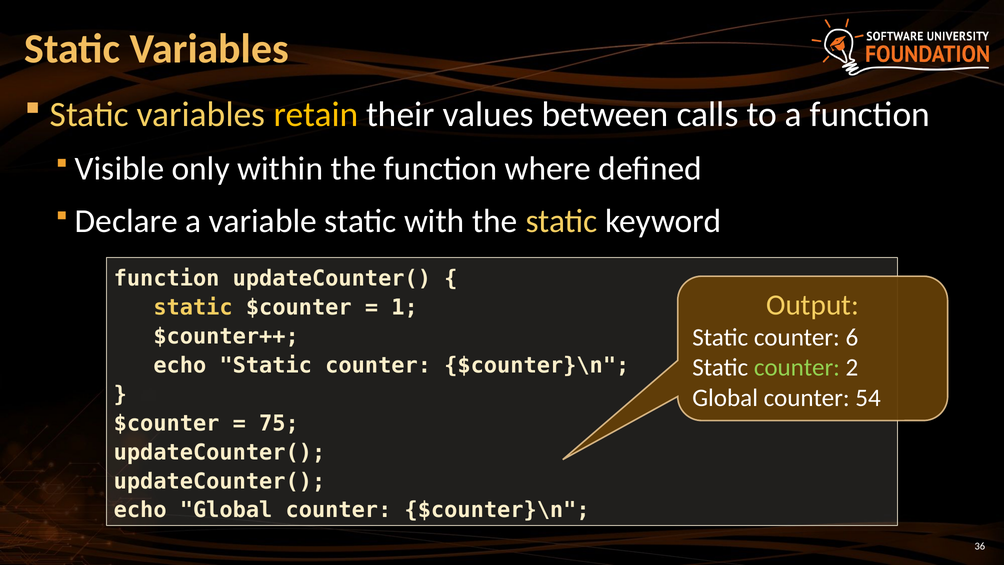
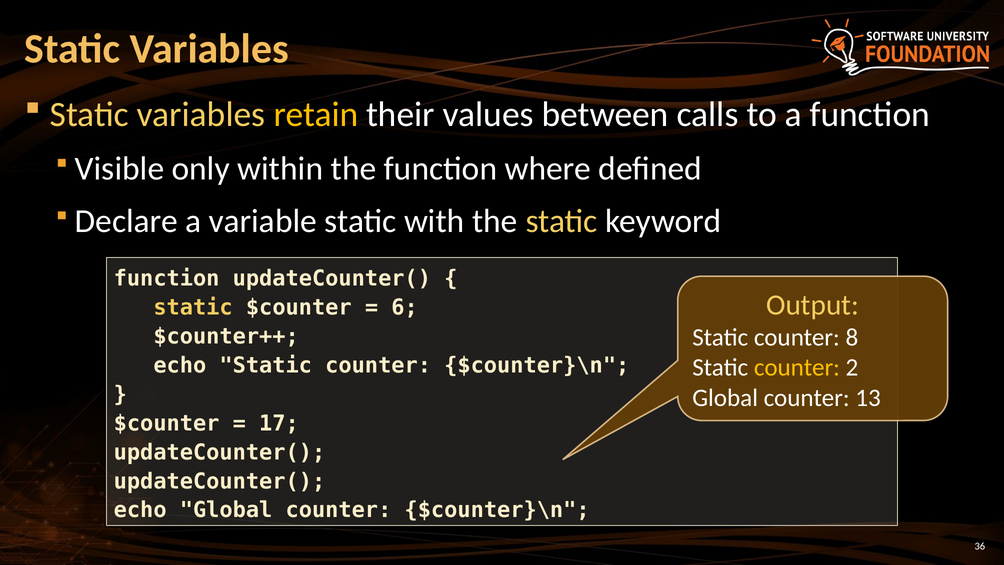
1: 1 -> 6 (405, 307)
6: 6 -> 8 (852, 337)
counter colour: light green -> yellow (797, 368)
54: 54 -> 13 (868, 398)
75: 75 -> 17 (279, 423)
